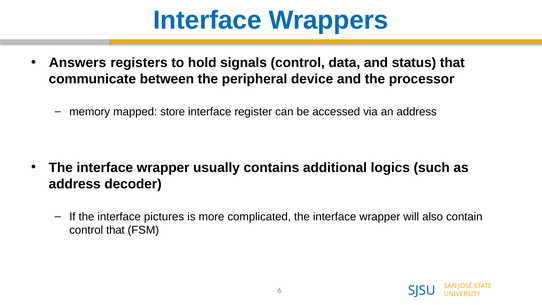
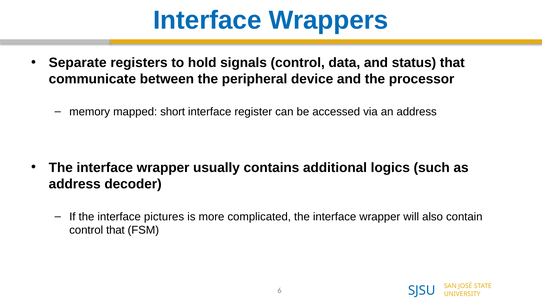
Answers: Answers -> Separate (78, 63)
store: store -> short (173, 112)
